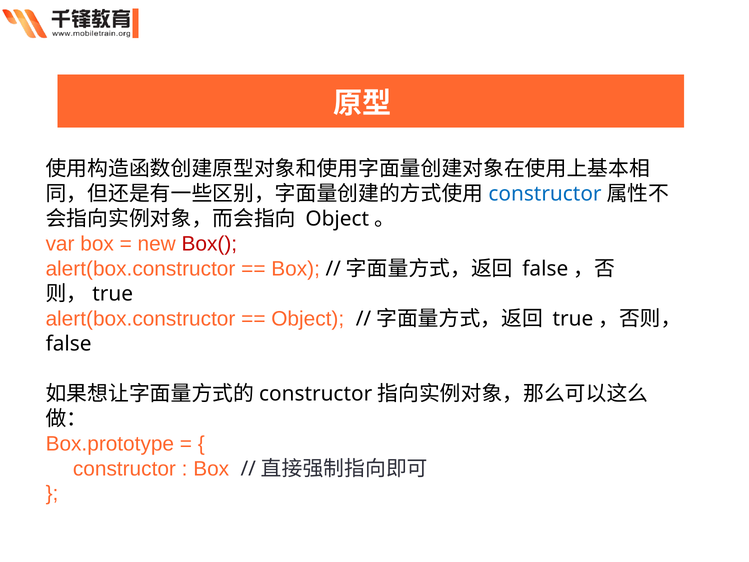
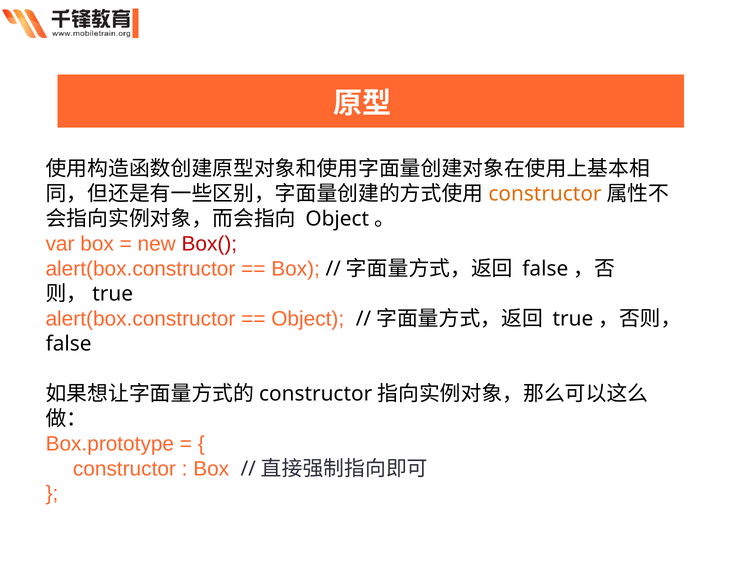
constructor colour: blue -> orange (545, 194)
